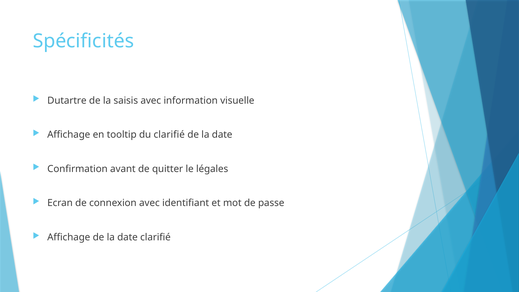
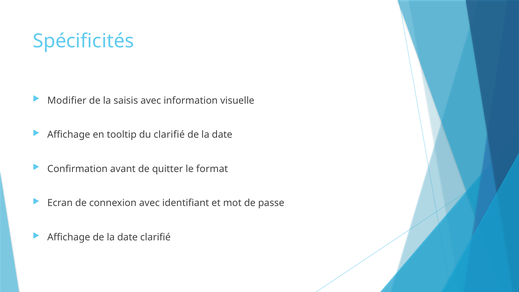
Dutartre: Dutartre -> Modifier (67, 100)
légales: légales -> format (212, 169)
